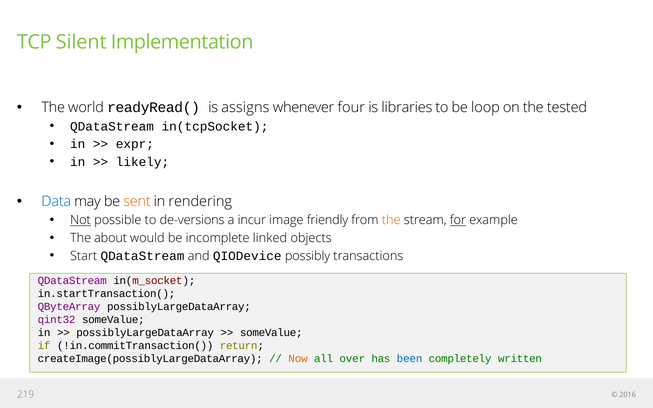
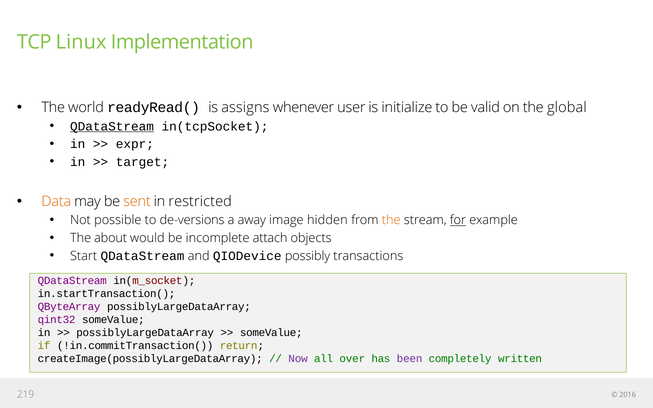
Silent: Silent -> Linux (81, 42)
four: four -> user (351, 108)
libraries: libraries -> initialize (407, 108)
loop: loop -> valid (486, 108)
tested: tested -> global (567, 108)
QDataStream underline: none -> present (112, 126)
likely: likely -> target (143, 162)
Data colour: blue -> orange (56, 202)
rendering: rendering -> restricted (200, 202)
Not underline: present -> none (80, 220)
incur: incur -> away (252, 220)
friendly: friendly -> hidden (327, 220)
linked: linked -> attach (270, 238)
Now colour: orange -> purple (298, 359)
been colour: blue -> purple (410, 359)
